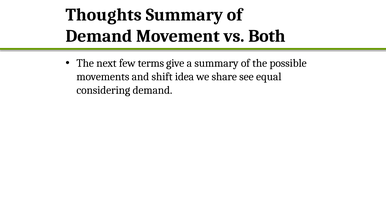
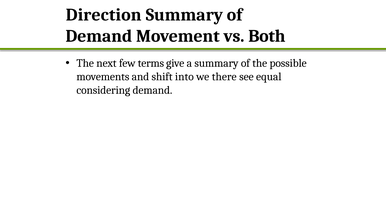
Thoughts: Thoughts -> Direction (104, 15)
idea: idea -> into (184, 77)
share: share -> there (224, 77)
